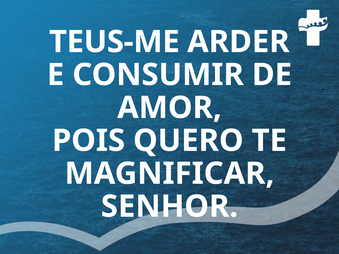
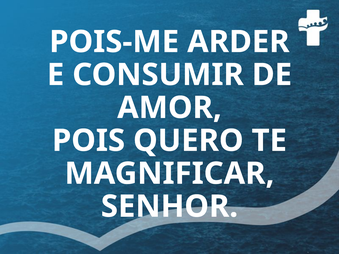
TEUS-ME: TEUS-ME -> POIS-ME (114, 42)
